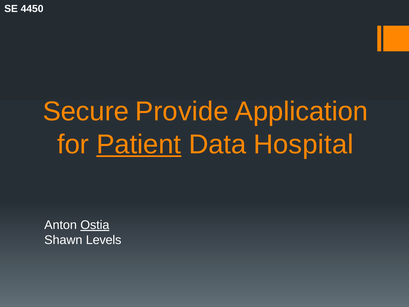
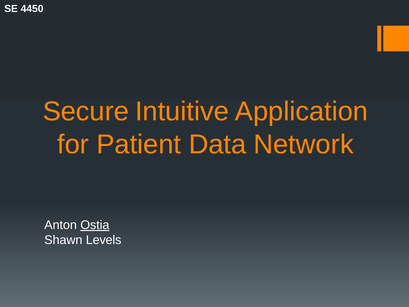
Provide: Provide -> Intuitive (182, 112)
Patient underline: present -> none (139, 144)
Hospital: Hospital -> Network (303, 144)
